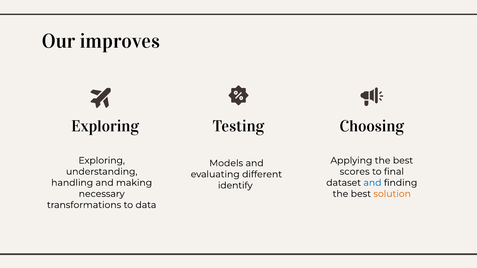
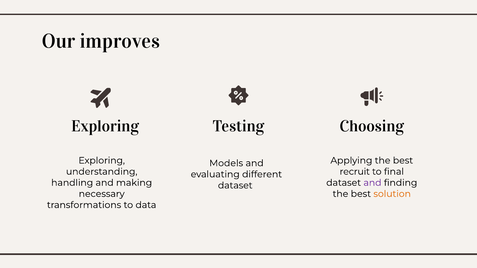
scores: scores -> recruit (355, 172)
and colour: blue -> purple (372, 183)
identify: identify -> dataset (235, 186)
